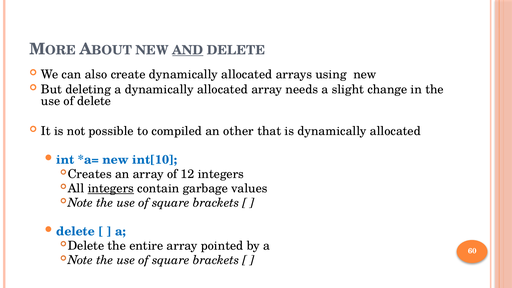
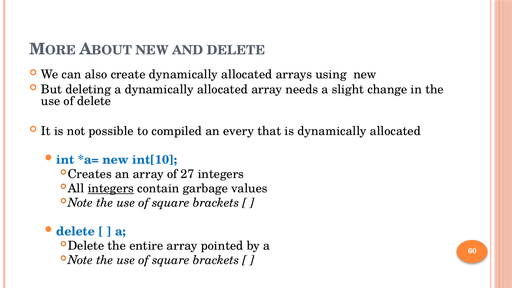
AND underline: present -> none (188, 50)
other: other -> every (239, 131)
12: 12 -> 27 (187, 174)
